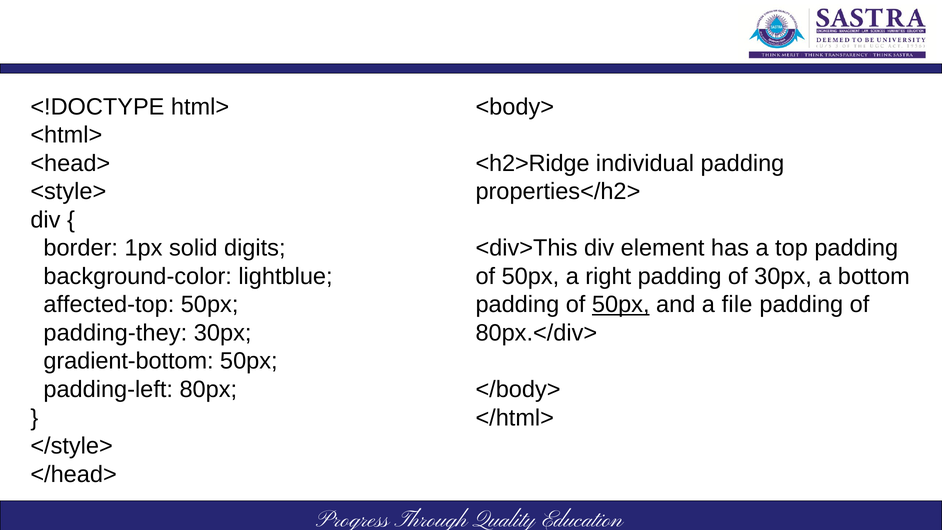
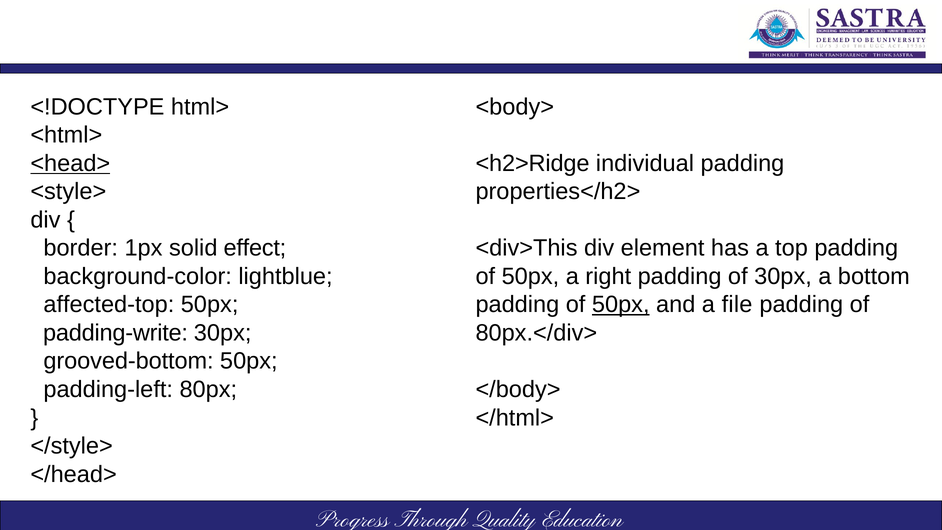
<head> underline: none -> present (70, 163)
digits: digits -> effect (255, 248)
padding-they: padding-they -> padding-write (116, 333)
gradient-bottom: gradient-bottom -> grooved-bottom (129, 361)
